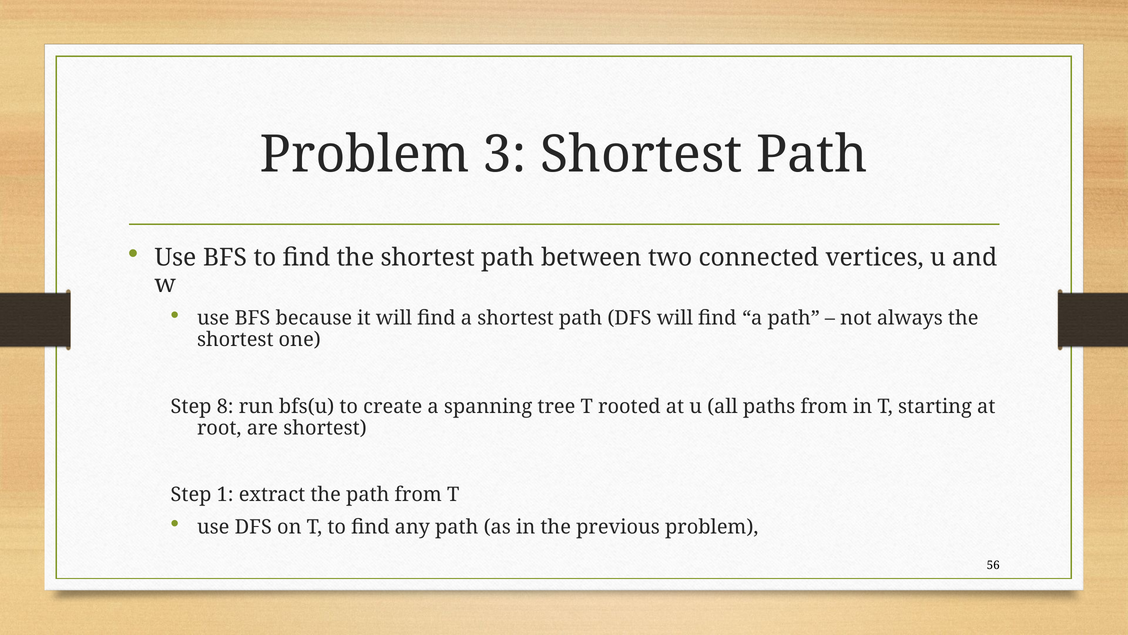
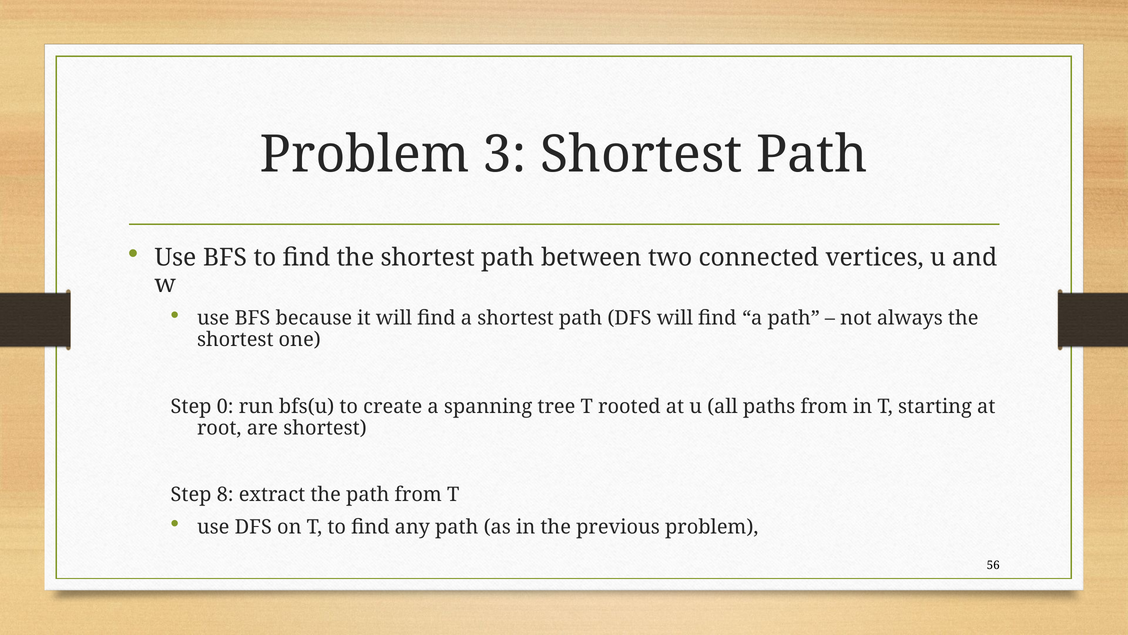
8: 8 -> 0 (225, 406)
1: 1 -> 8 (225, 494)
